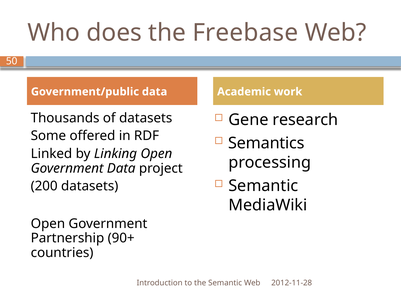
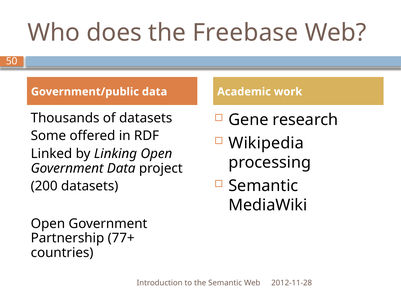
Semantics: Semantics -> Wikipedia (266, 143)
90+: 90+ -> 77+ (121, 238)
